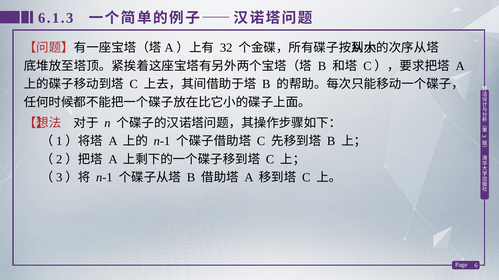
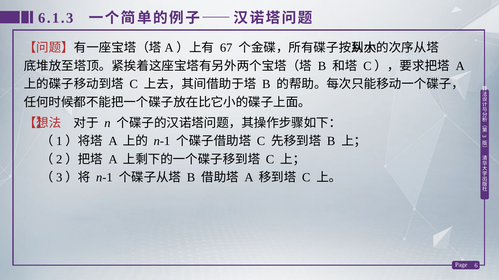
32: 32 -> 67 (226, 48)
